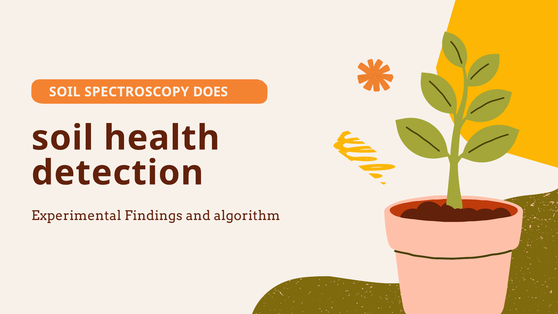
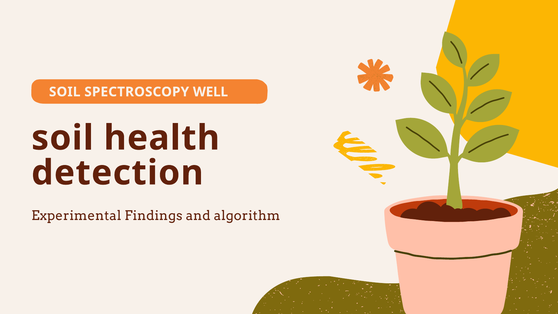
DOES: DOES -> WELL (210, 92)
